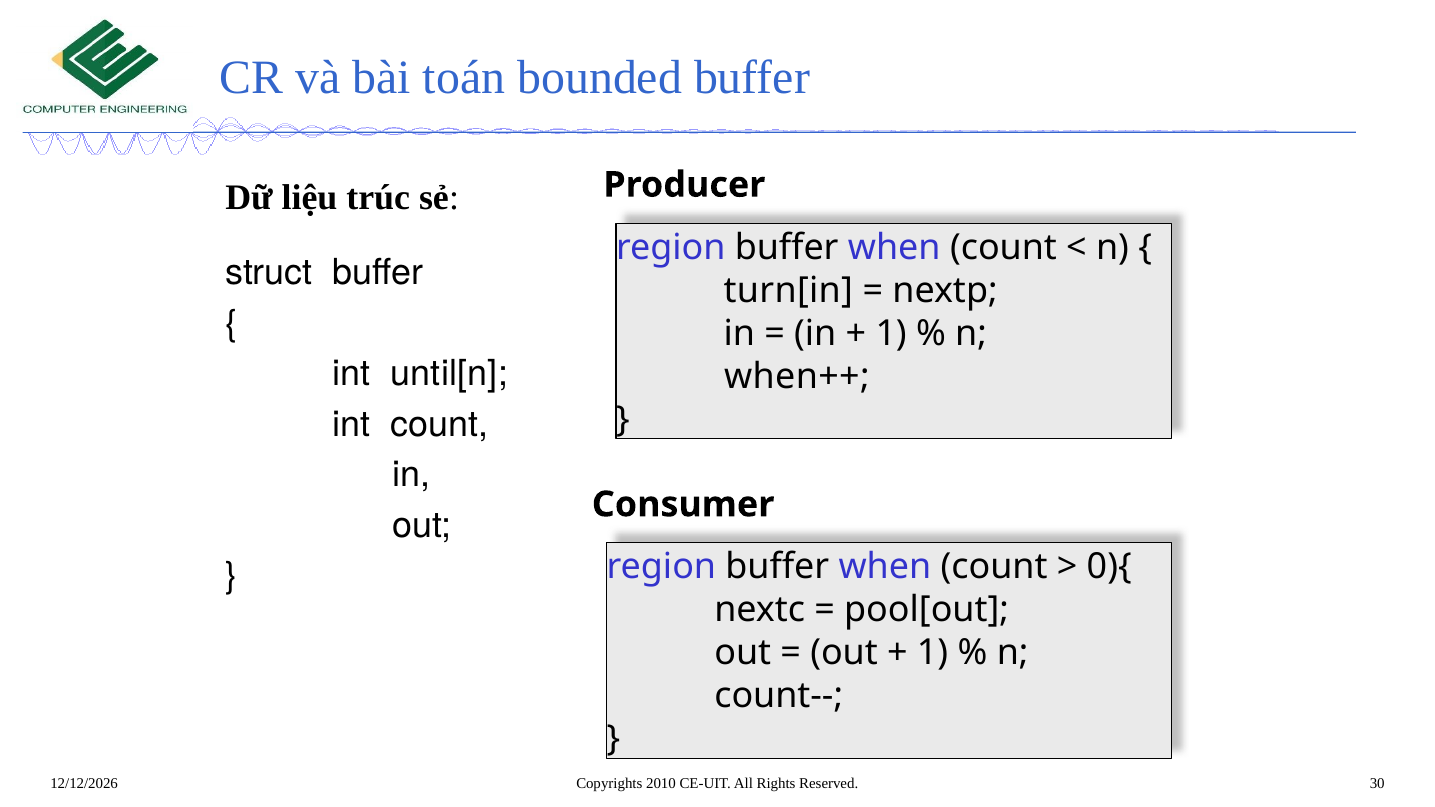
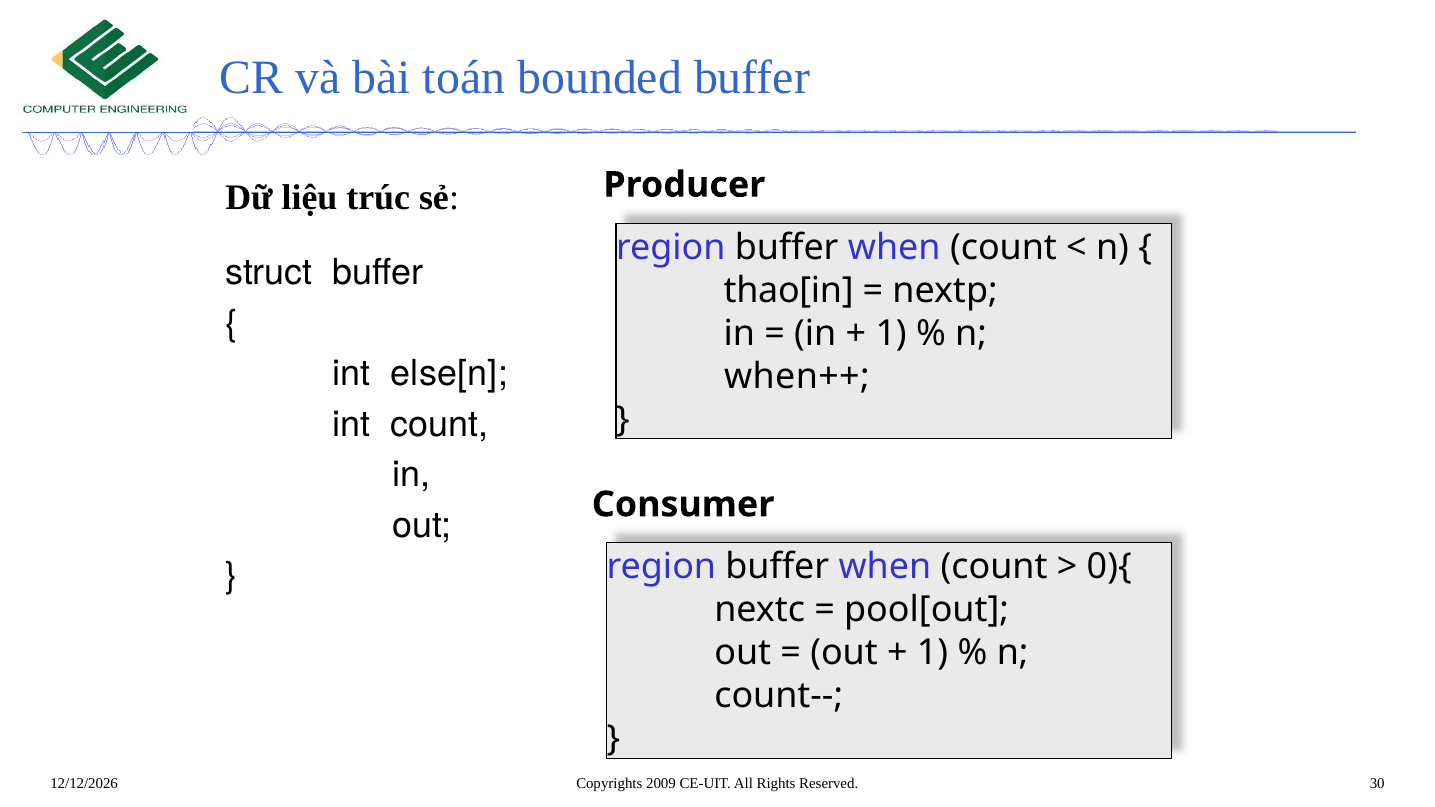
turn[in: turn[in -> thao[in (789, 290)
until[n: until[n -> else[n (449, 374)
2010: 2010 -> 2009 (661, 783)
